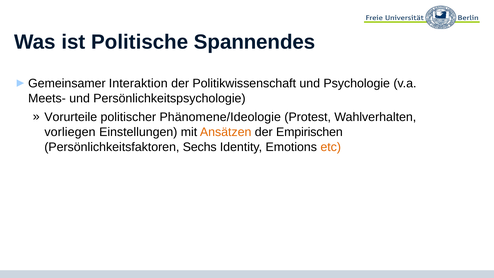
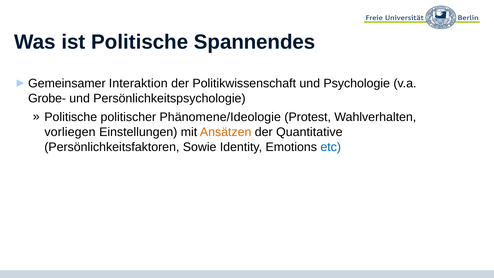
Meets-: Meets- -> Grobe- (47, 98)
Vorurteile: Vorurteile -> Politische (71, 117)
Empirischen: Empirischen -> Quantitative (309, 132)
Sechs: Sechs -> Sowie (200, 147)
etc colour: orange -> blue (331, 147)
